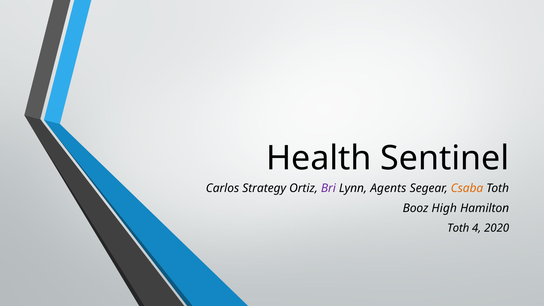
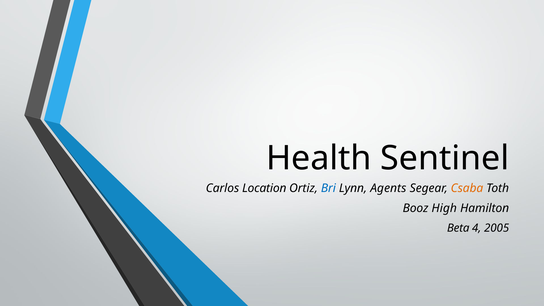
Strategy: Strategy -> Location (264, 188)
Bri colour: purple -> blue (328, 188)
Toth: Toth -> Beta (458, 228)
2020: 2020 -> 2005 (497, 228)
